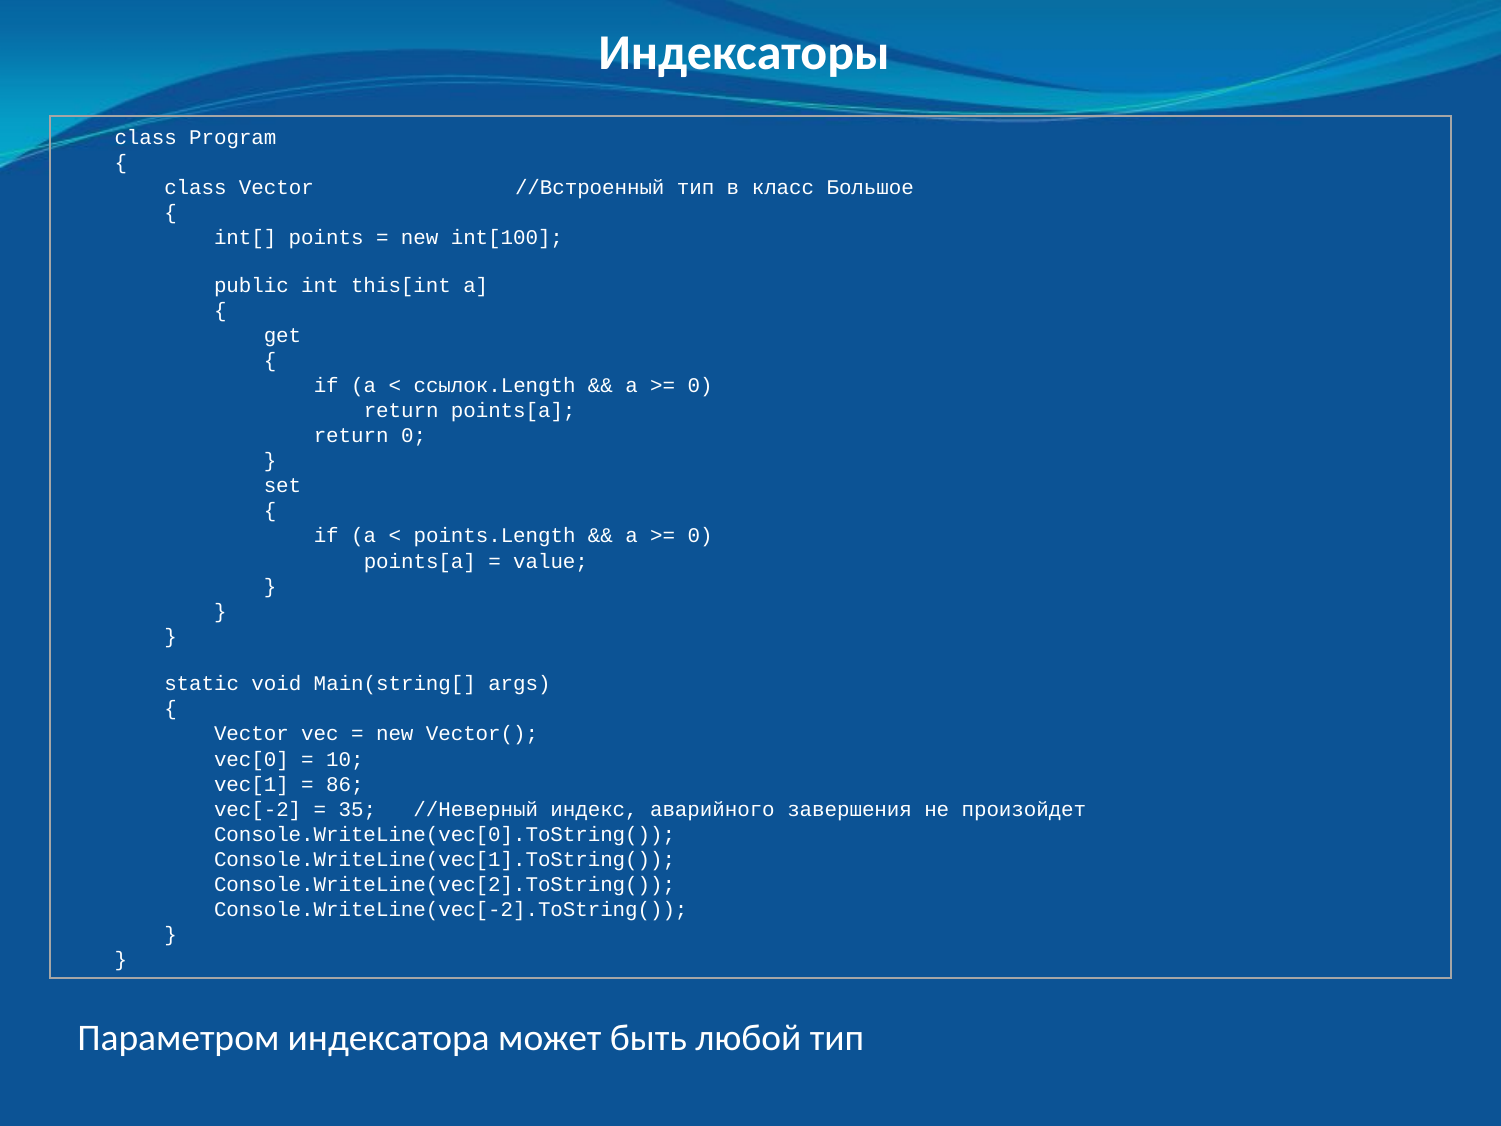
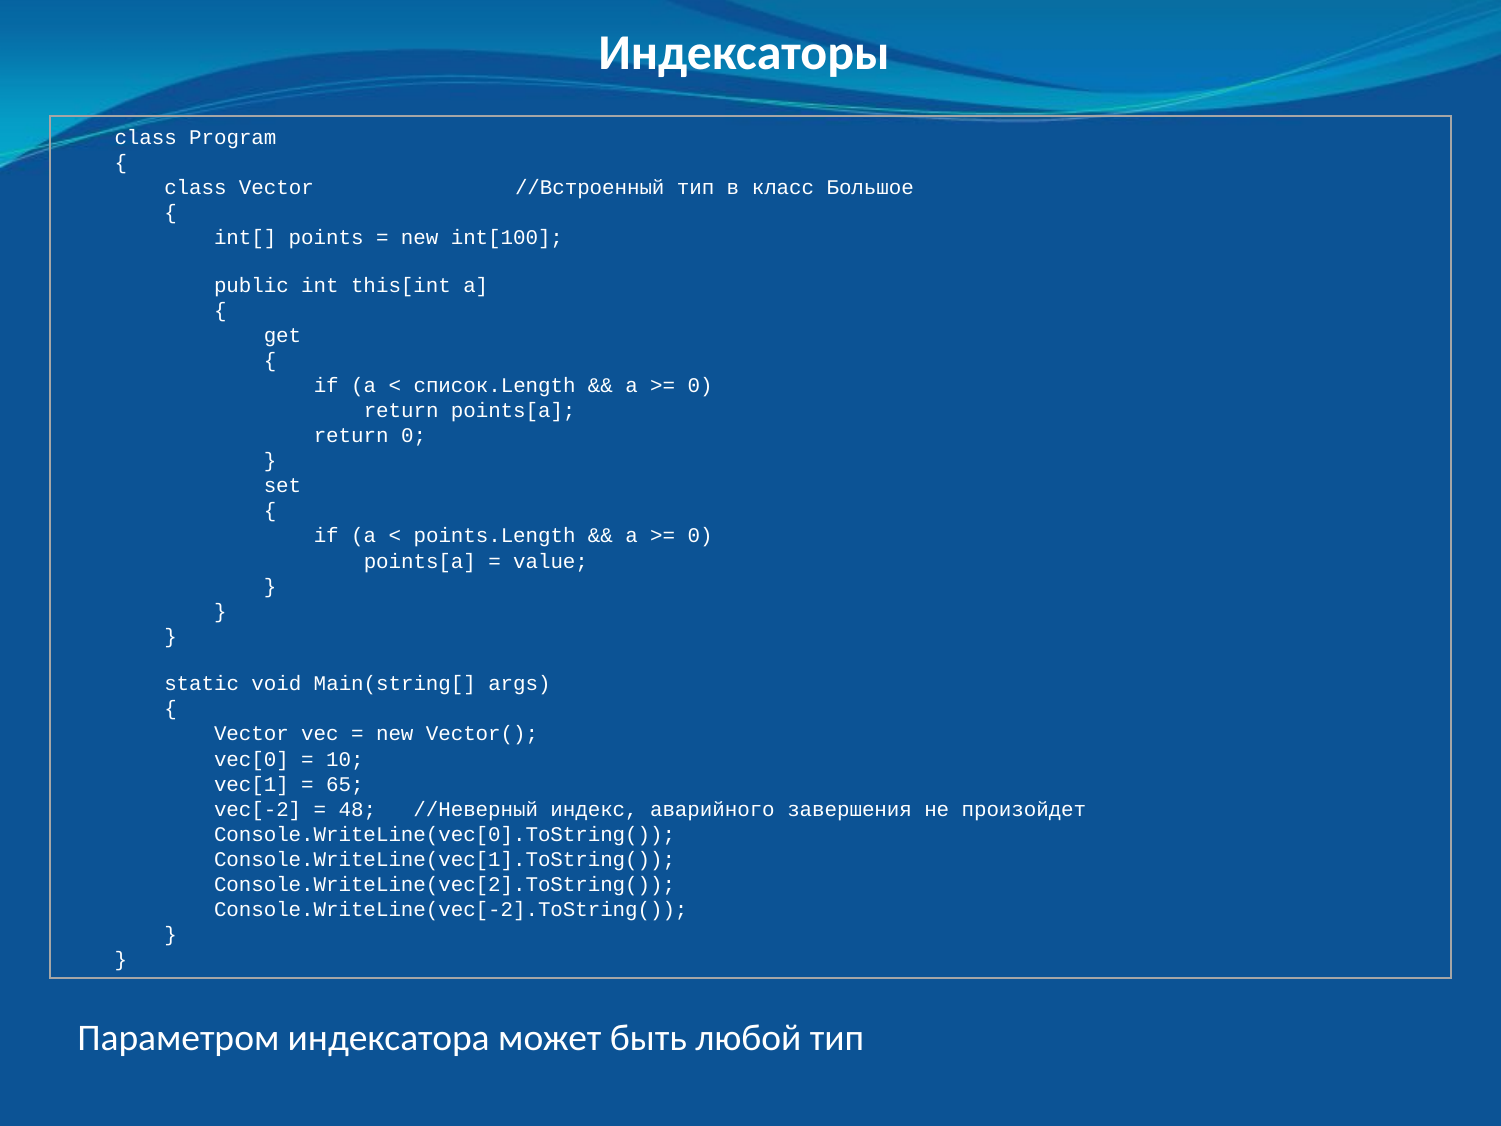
ссылок.Length: ссылок.Length -> список.Length (495, 386)
86: 86 -> 65 (345, 784)
35: 35 -> 48 (357, 809)
